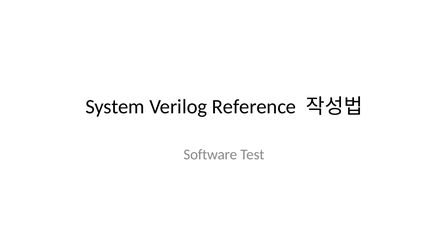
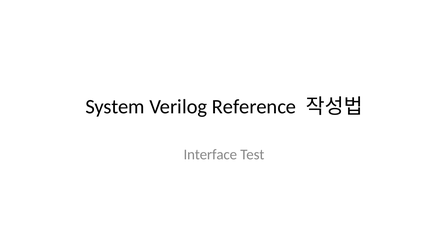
Software: Software -> Interface (210, 154)
